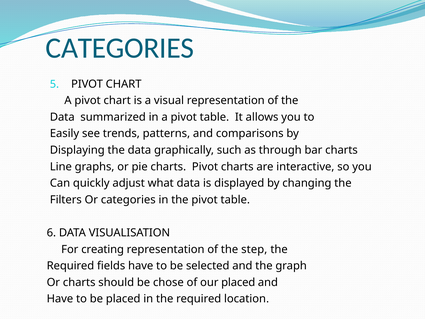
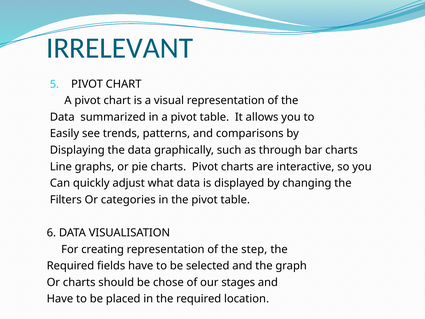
CATEGORIES: CATEGORIES -> IRRELEVANT (120, 48)
our placed: placed -> stages (238, 282)
